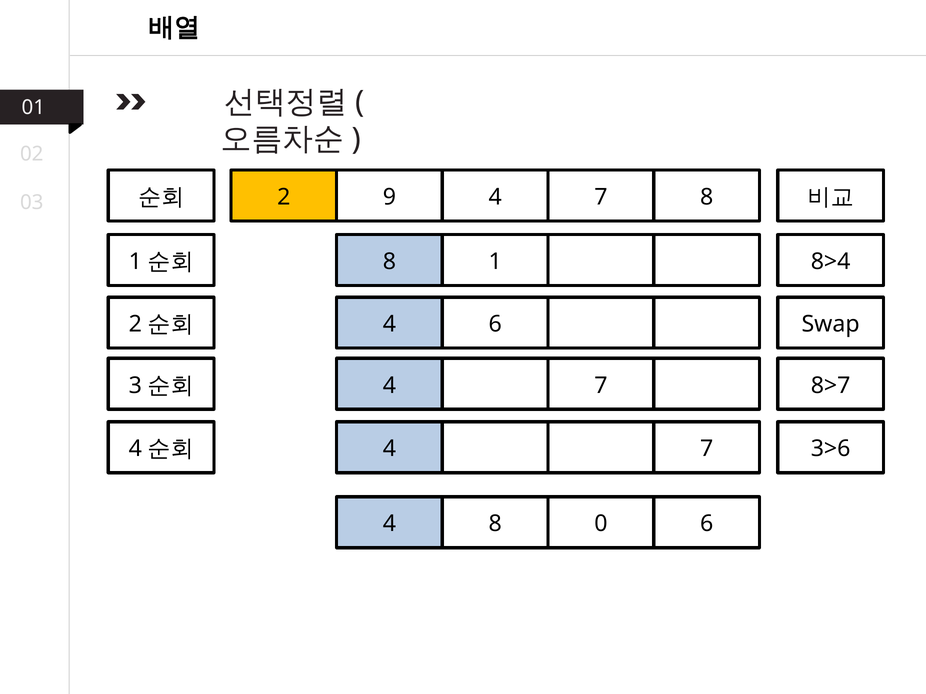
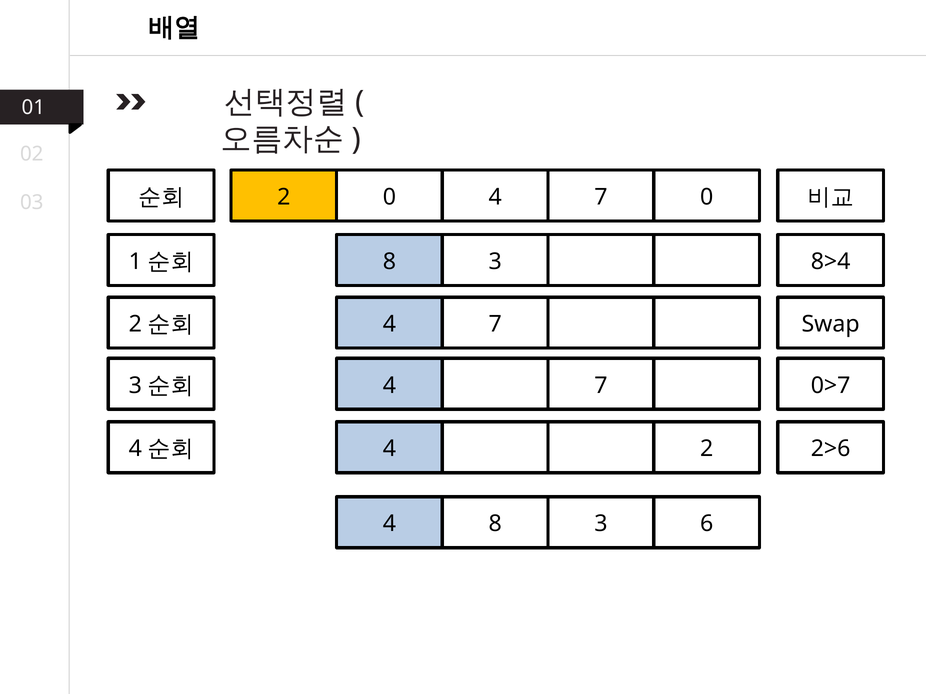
2 9: 9 -> 0 (389, 197)
7 8: 8 -> 0 (707, 197)
1: 1 -> 3 (495, 262)
6: 6 -> 7 (495, 325)
8>7: 8>7 -> 0>7 (831, 386)
3>6: 3>6 -> 2>6 (831, 449)
7: 7 -> 2 (707, 449)
4 8 0: 0 -> 3 (601, 524)
